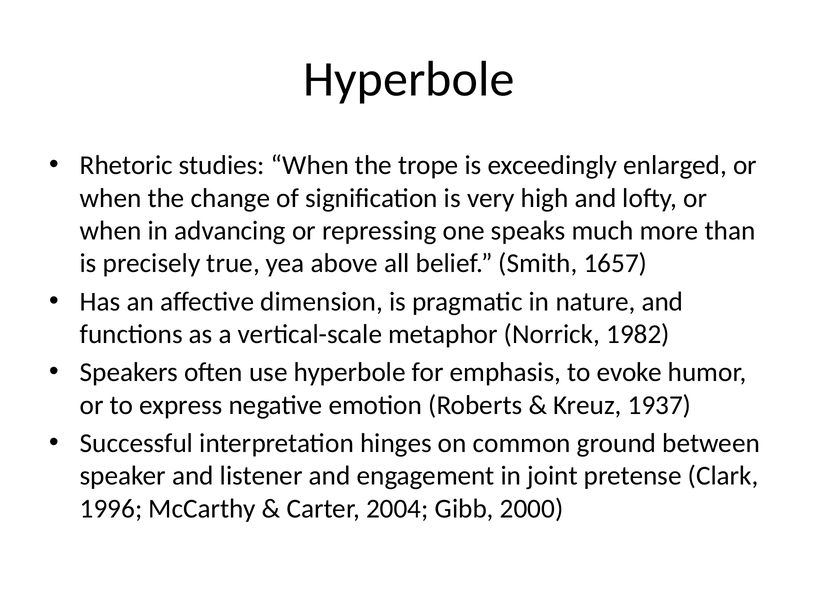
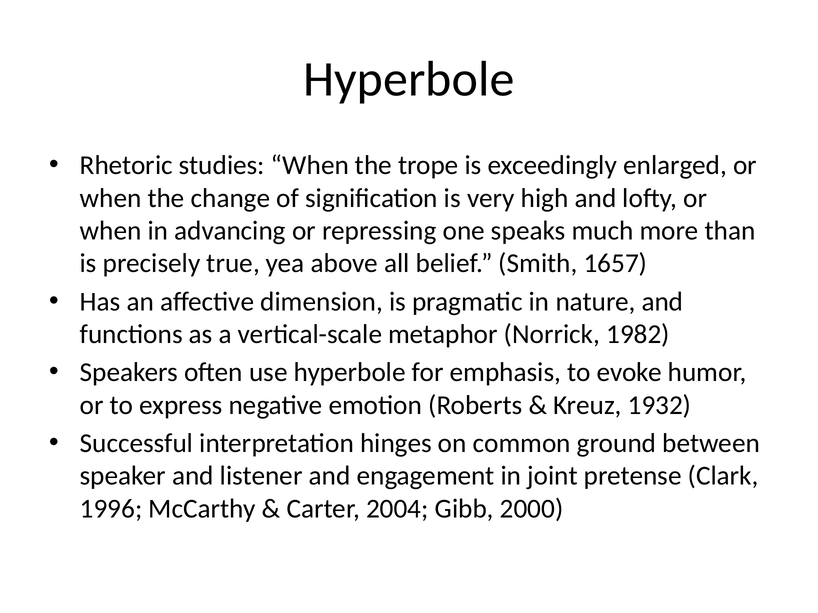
1937: 1937 -> 1932 (659, 405)
